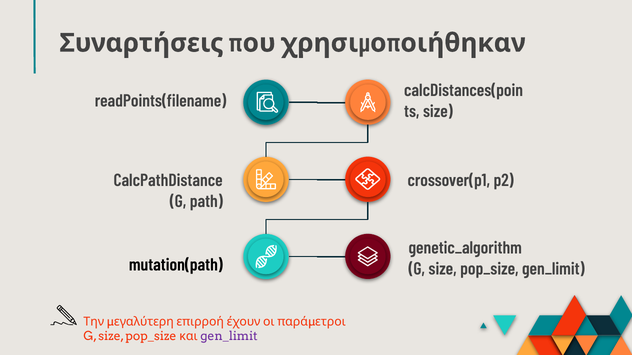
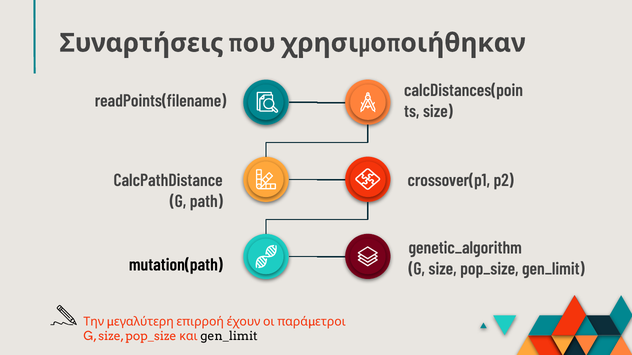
gen_limit colour: purple -> black (229, 337)
